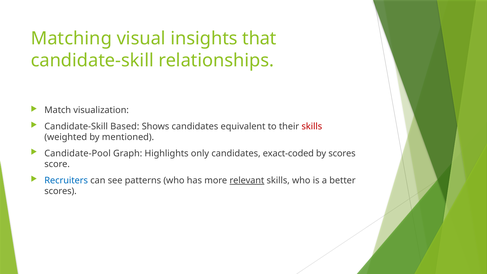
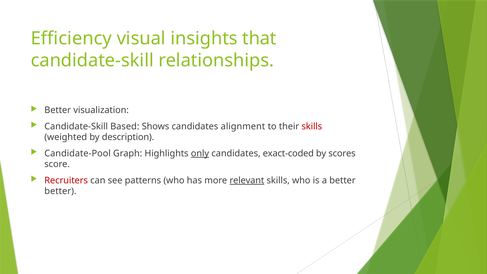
Matching: Matching -> Efficiency (71, 38)
Match: Match -> Better (58, 110)
equivalent: equivalent -> alignment (243, 126)
mentioned: mentioned -> description (128, 137)
only underline: none -> present (200, 153)
Recruiters colour: blue -> red (66, 180)
scores: scores -> better (60, 191)
